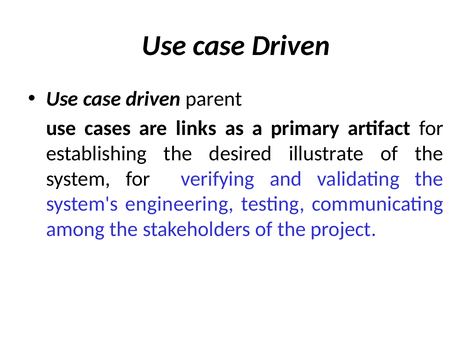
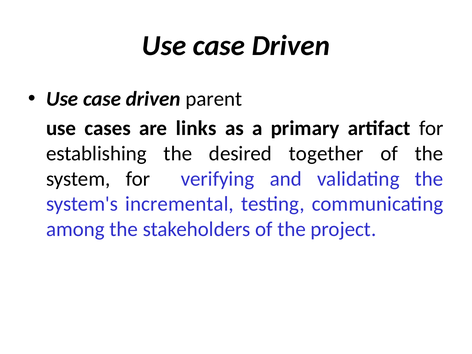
illustrate: illustrate -> together (326, 154)
engineering: engineering -> incremental (180, 204)
